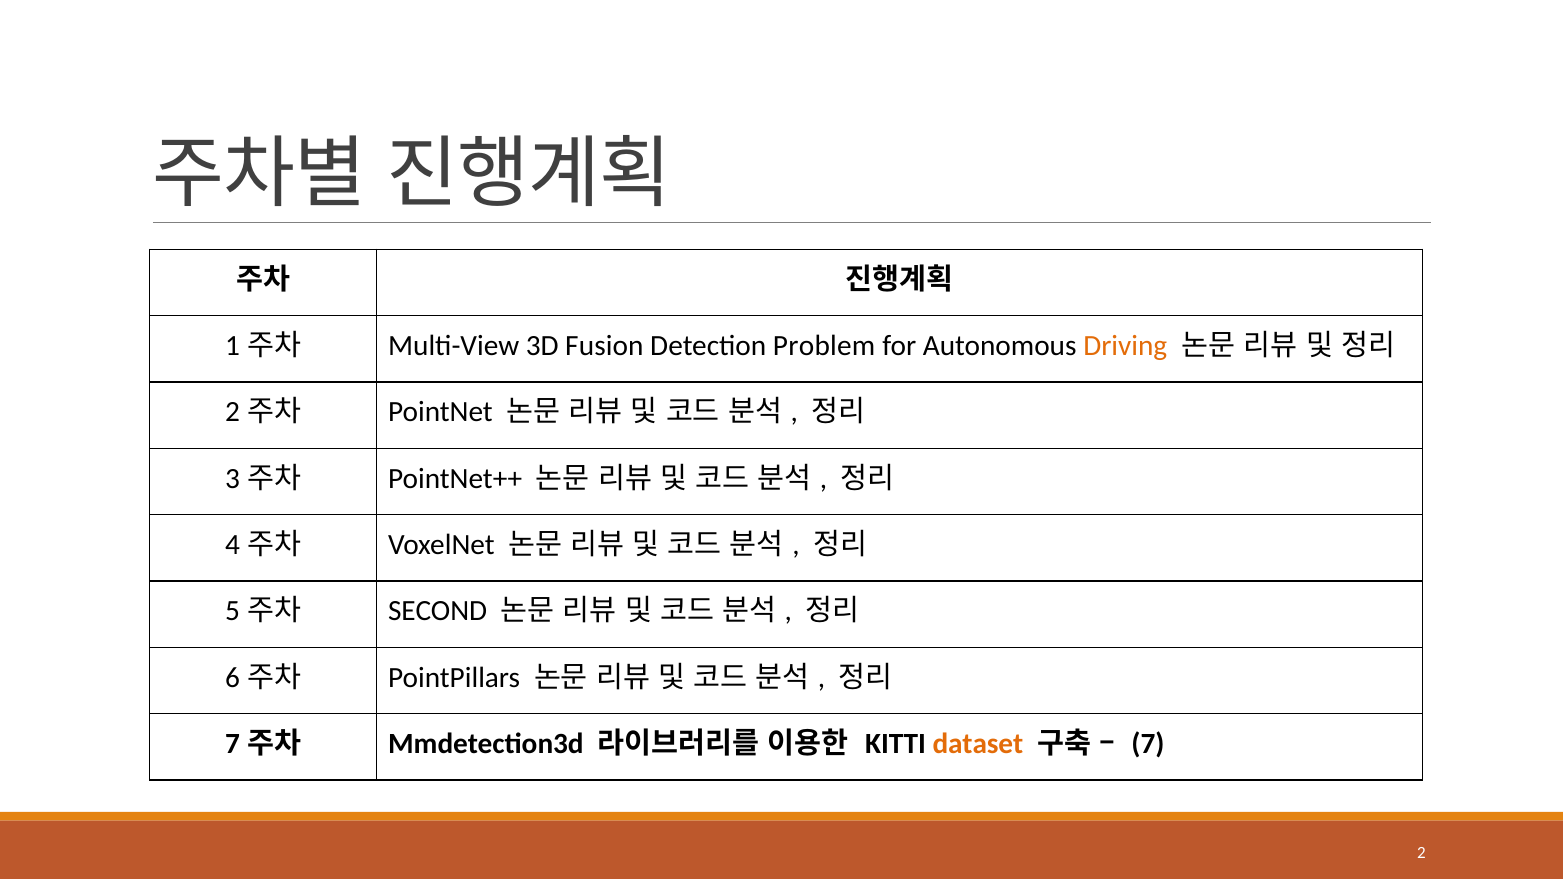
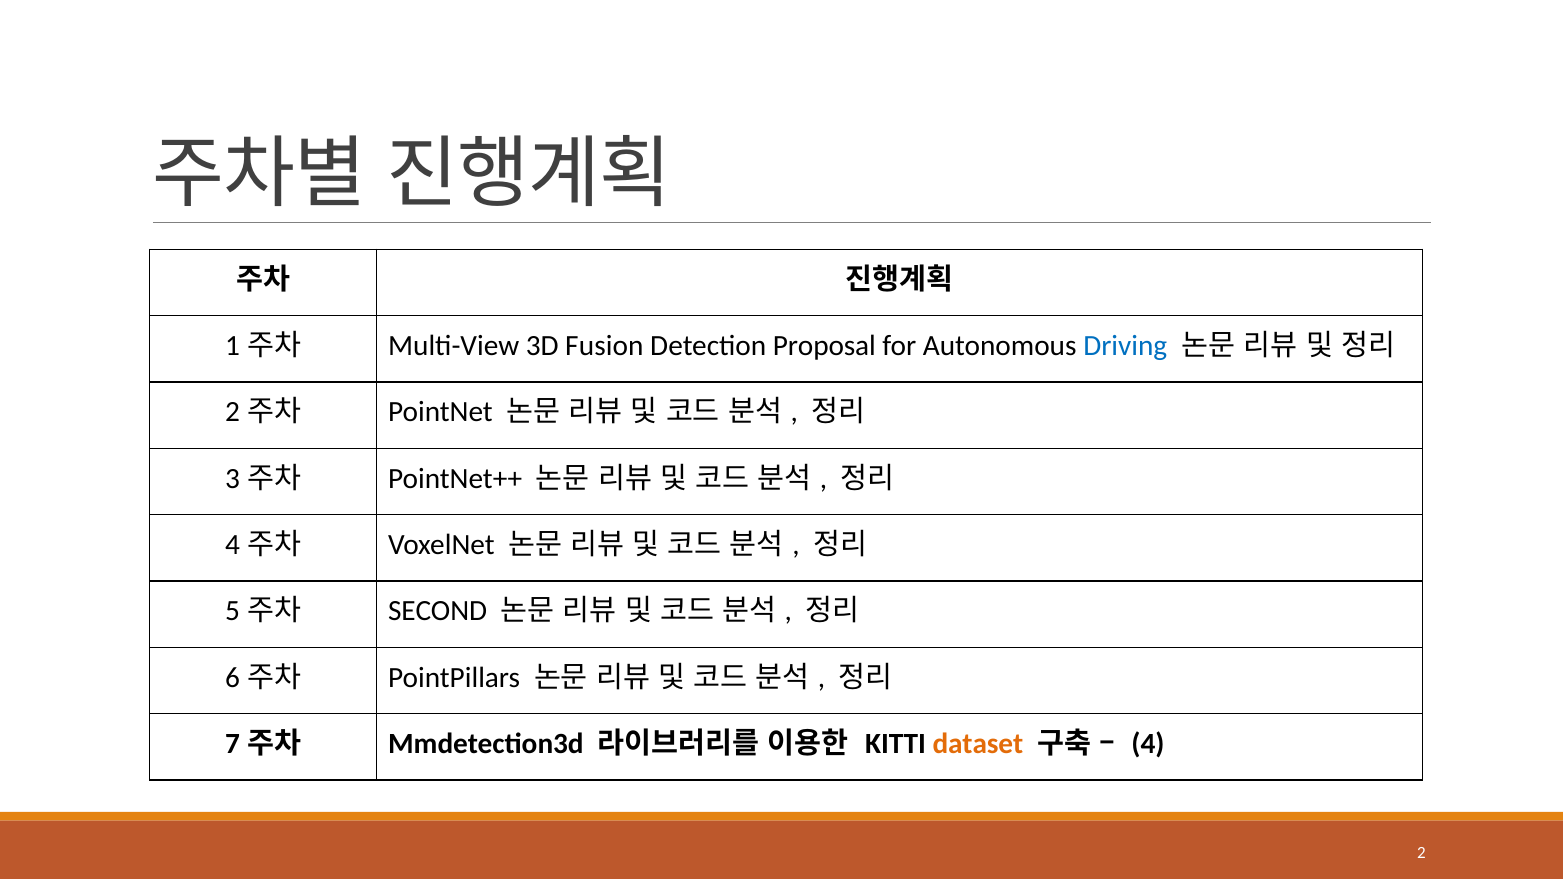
Problem: Problem -> Proposal (824, 346)
Driving colour: orange -> blue (1125, 346)
7: 7 -> 4 (1148, 744)
